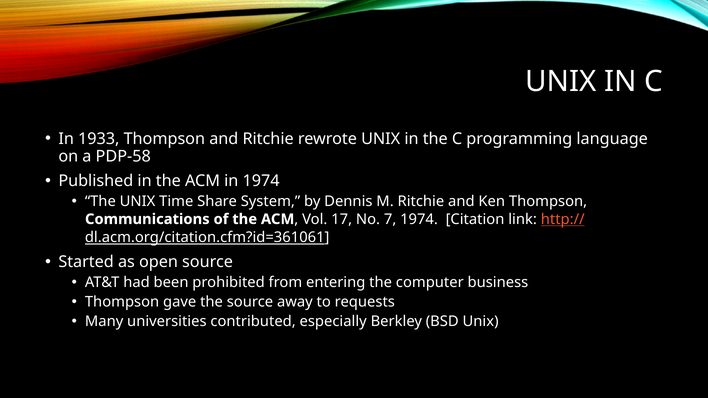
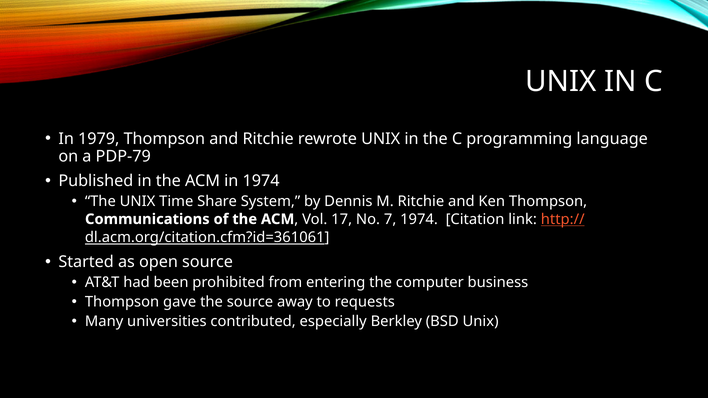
1933: 1933 -> 1979 (99, 139)
PDP-58: PDP-58 -> PDP-79 (123, 156)
